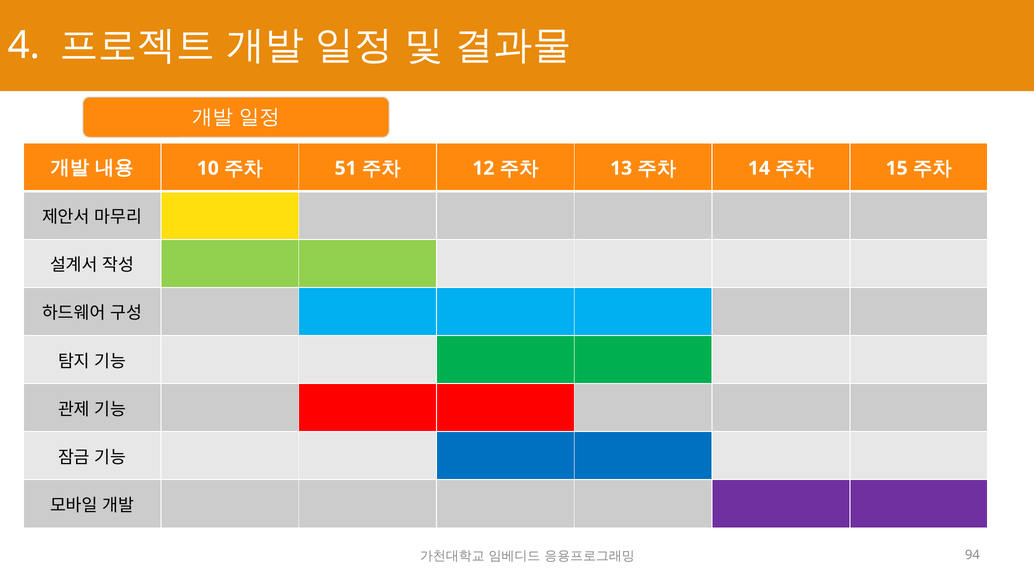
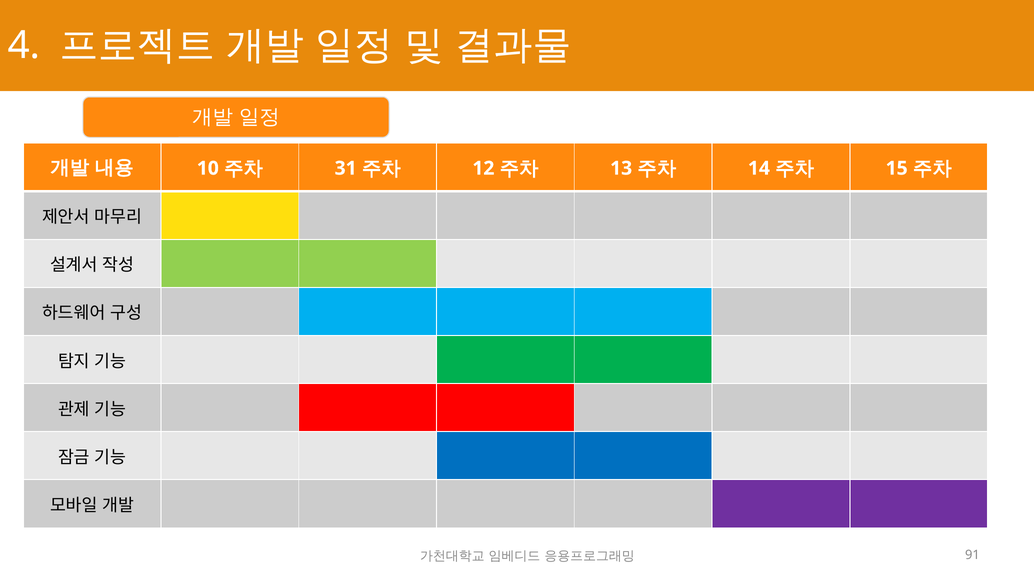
51: 51 -> 31 (346, 168)
94: 94 -> 91 (972, 554)
